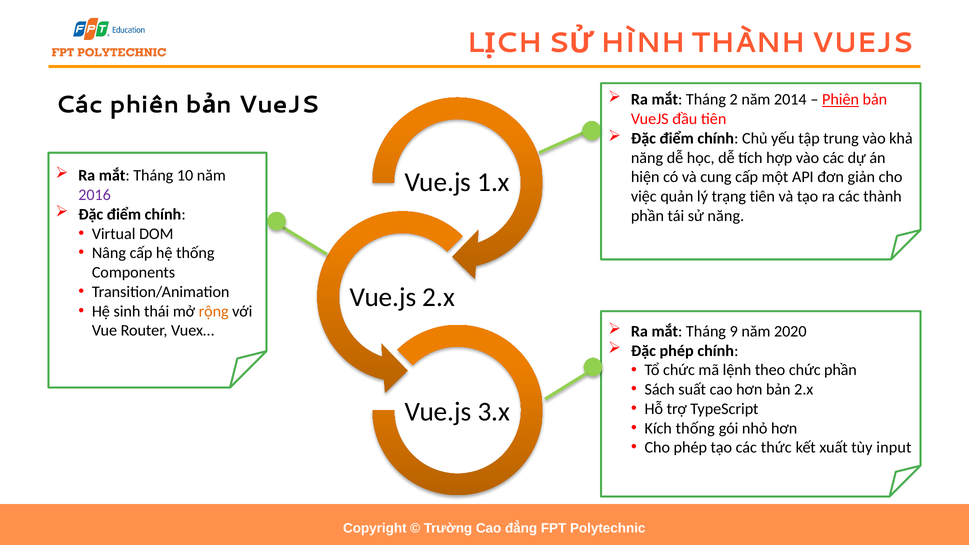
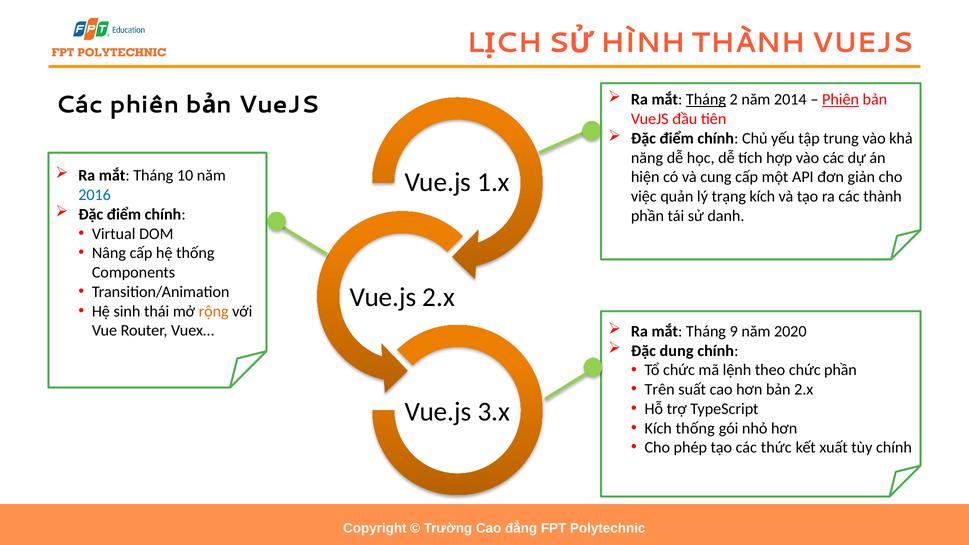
Tháng underline: none -> present (706, 100)
2016 colour: purple -> blue (95, 195)
trạng tiên: tiên -> kích (762, 196)
sử năng: năng -> danh (726, 216)
Đặc phép: phép -> dung (677, 351)
Sách: Sách -> Trên (660, 390)
tùy input: input -> chính (894, 448)
